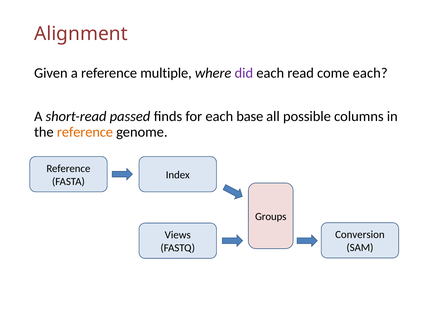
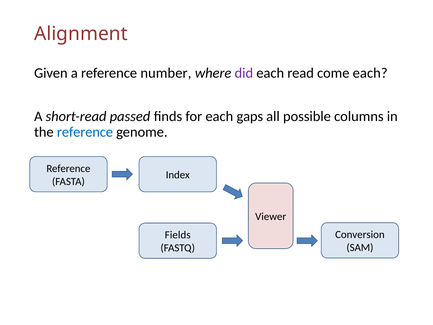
multiple: multiple -> number (166, 73)
base: base -> gaps (250, 116)
reference colour: orange -> blue (85, 132)
Groups: Groups -> Viewer (271, 216)
Views: Views -> Fields (178, 235)
